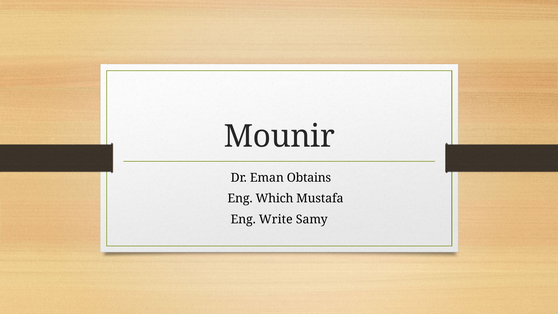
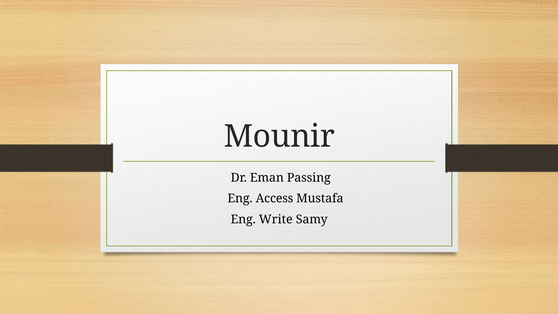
Obtains: Obtains -> Passing (309, 178)
Which: Which -> Access (274, 198)
